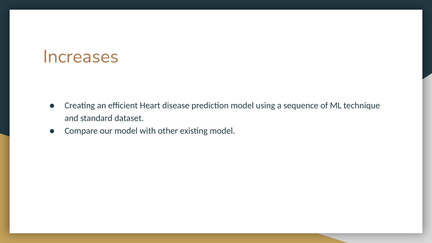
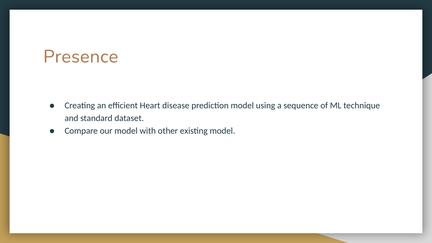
Increases: Increases -> Presence (81, 57)
